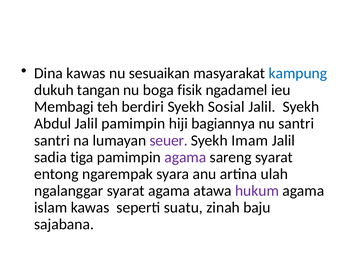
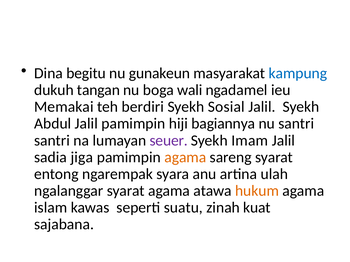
Dina kawas: kawas -> begitu (86, 73)
sesuaikan: sesuaikan -> gunakeun (159, 73)
fisik: fisik -> wali (190, 90)
Membagi: Membagi -> Memakai (64, 107)
tiga: tiga -> jiga (82, 157)
agama colour: purple -> orange (185, 157)
hukum colour: purple -> orange (257, 191)
baju: baju -> kuat (257, 208)
